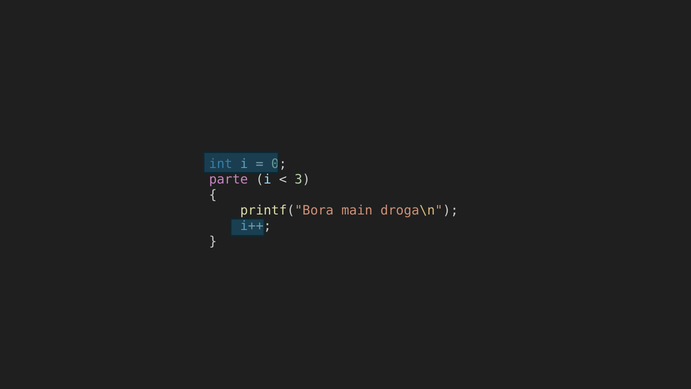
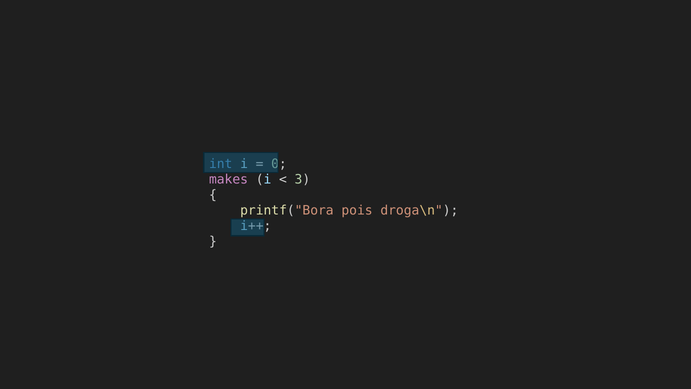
parte: parte -> makes (229, 179)
main: main -> pois (357, 210)
